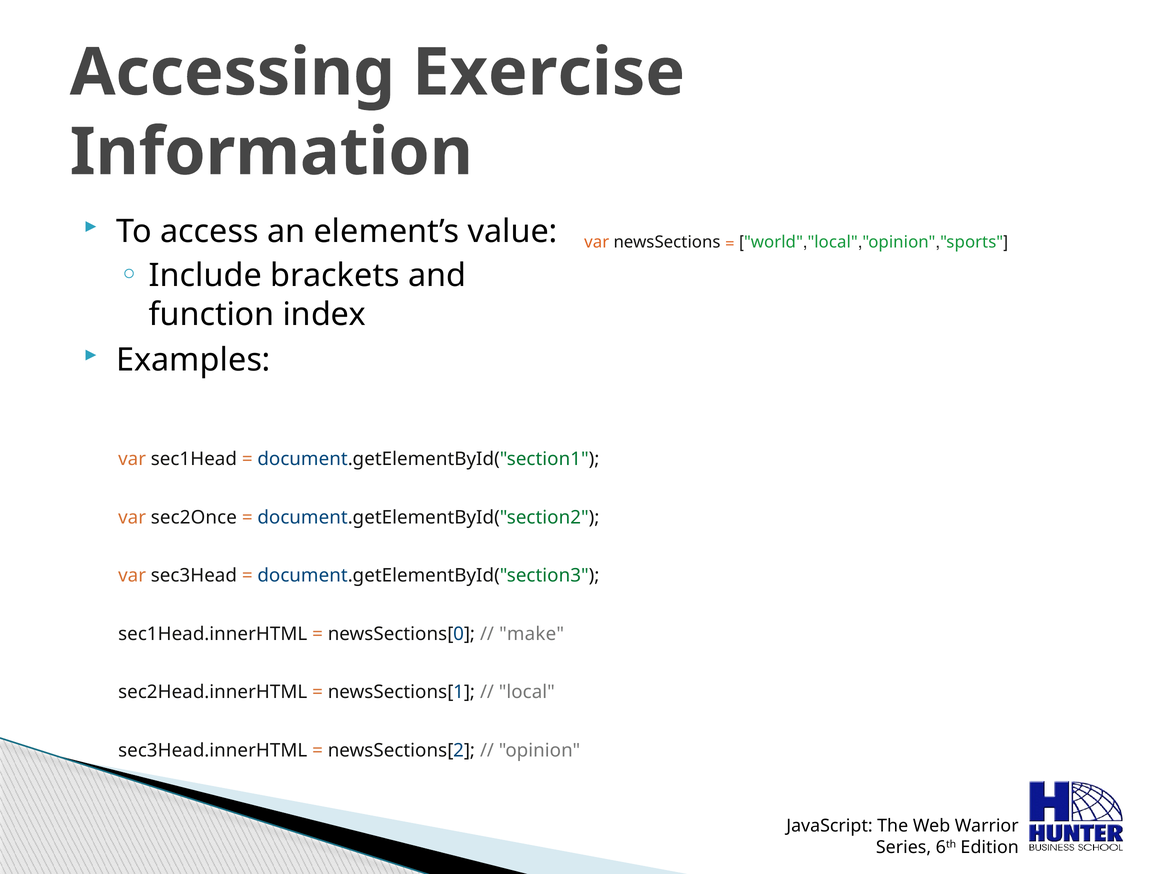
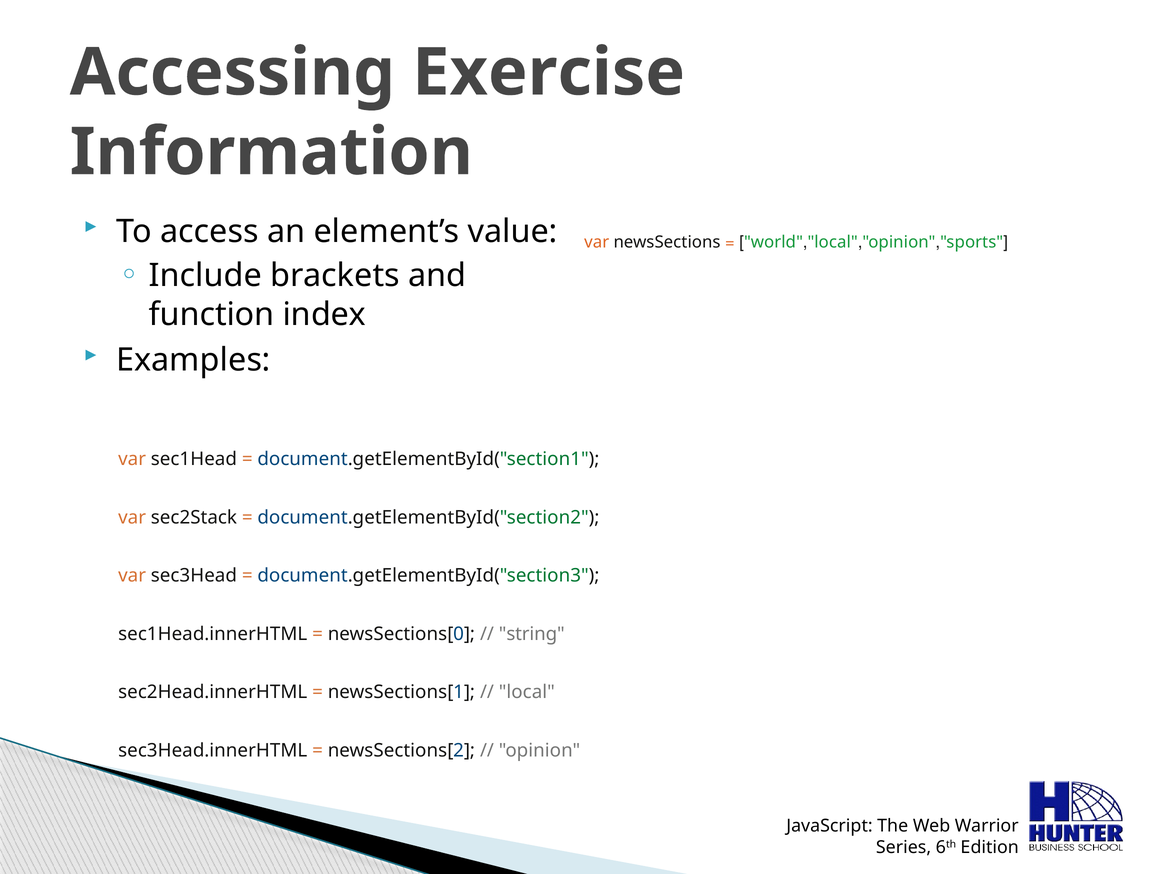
sec2Once: sec2Once -> sec2Stack (194, 517)
make: make -> string (532, 634)
